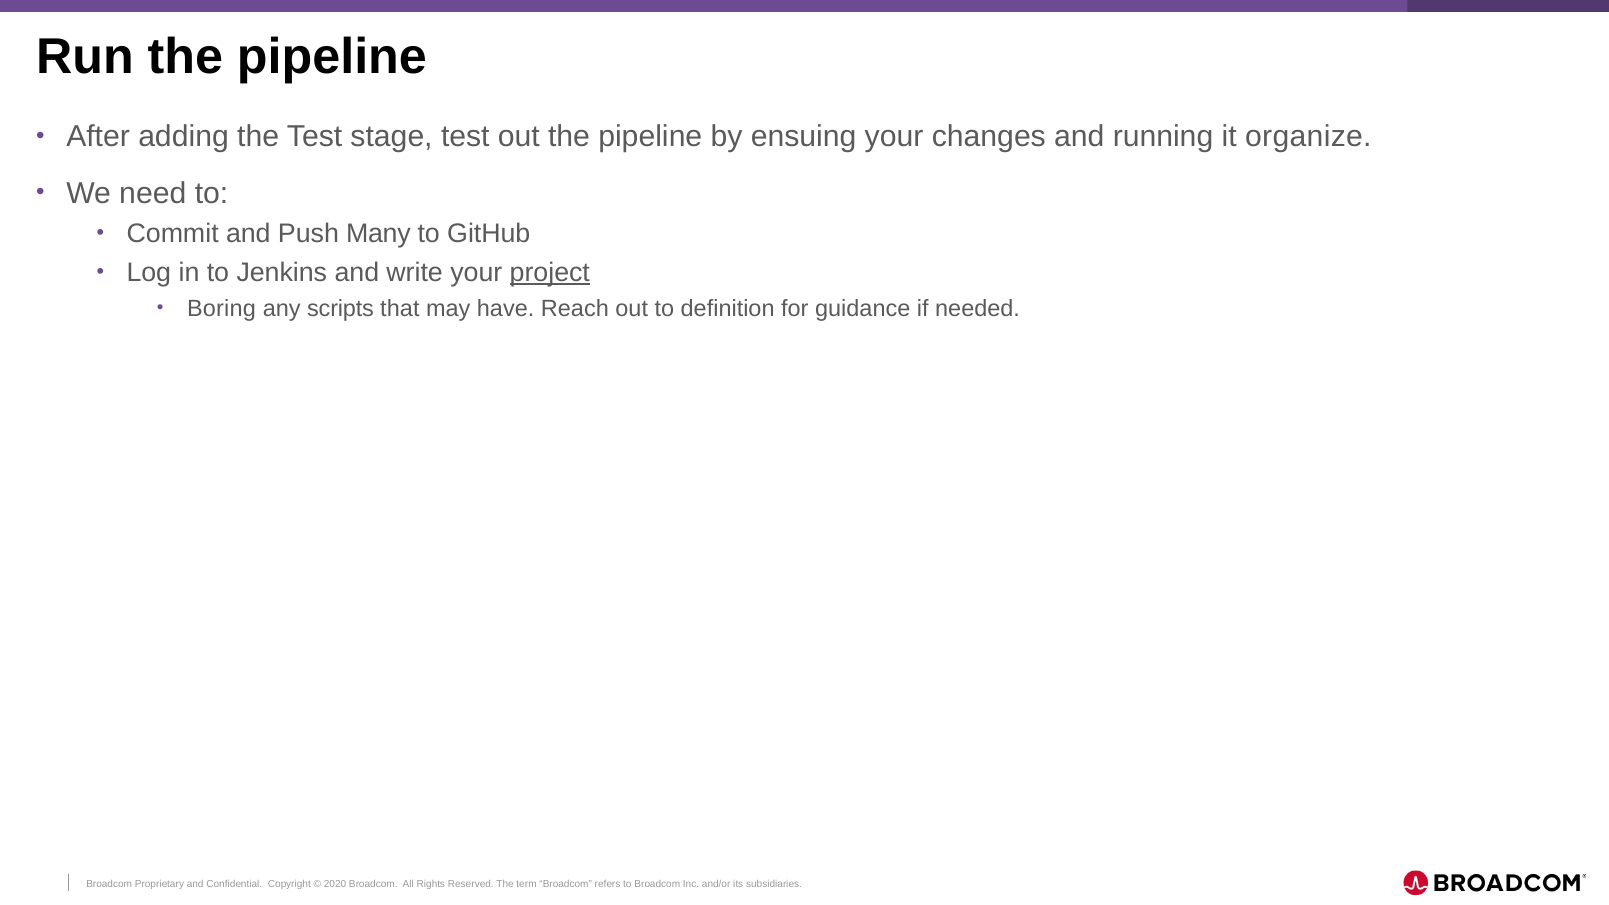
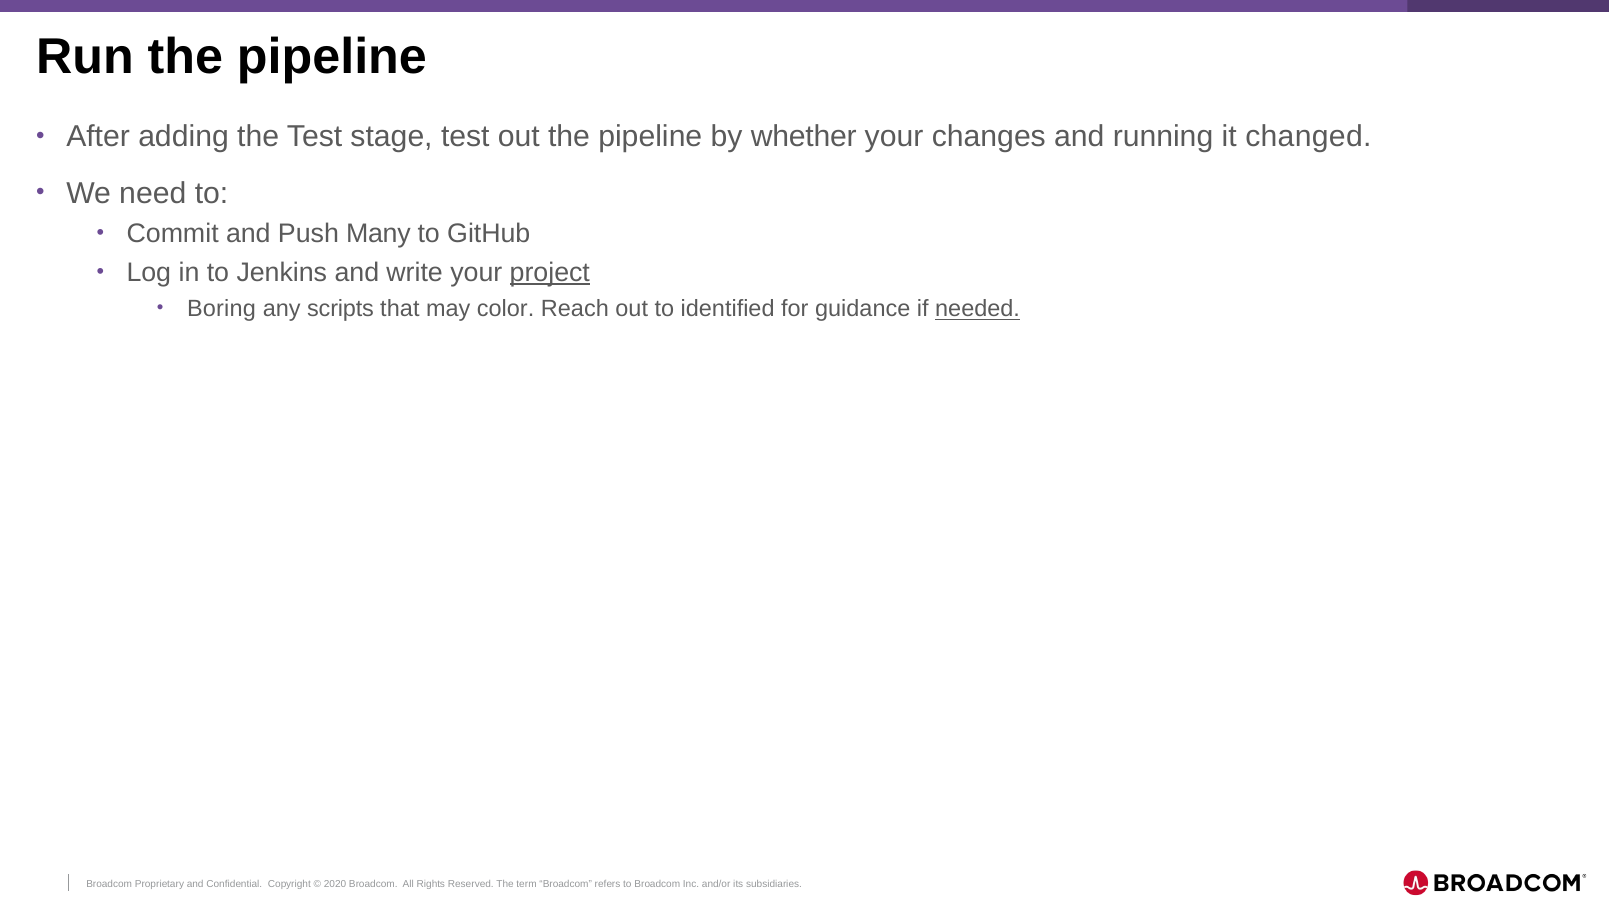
ensuing: ensuing -> whether (804, 137)
organize: organize -> changed (1308, 137)
have: have -> color (506, 309)
definition: definition -> identified (728, 309)
needed underline: none -> present (978, 309)
